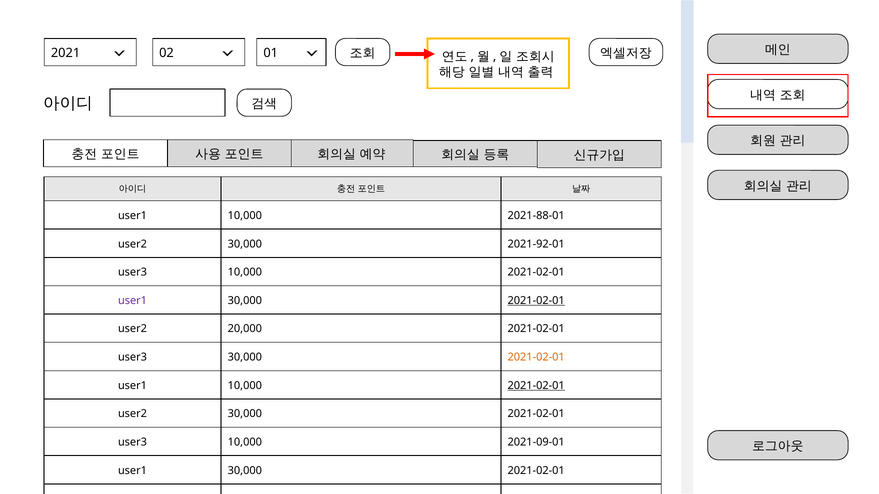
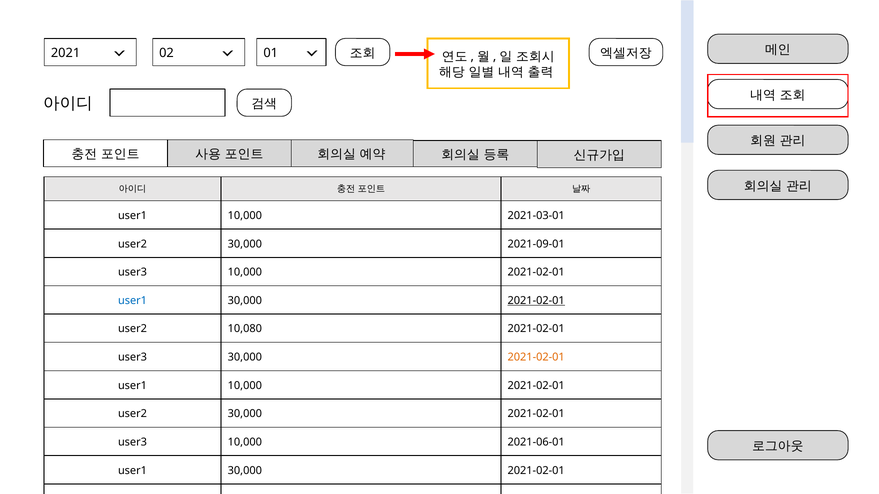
2021-88-01: 2021-88-01 -> 2021-03-01 (536, 216)
2021-92-01: 2021-92-01 -> 2021-09-01 (536, 244)
user1 colour: purple -> blue (133, 301)
20,000: 20,000 -> 10,080 (245, 329)
2021-02-01 underline: present -> none (536, 386)
2021-09-01: 2021-09-01 -> 2021-06-01 (536, 443)
